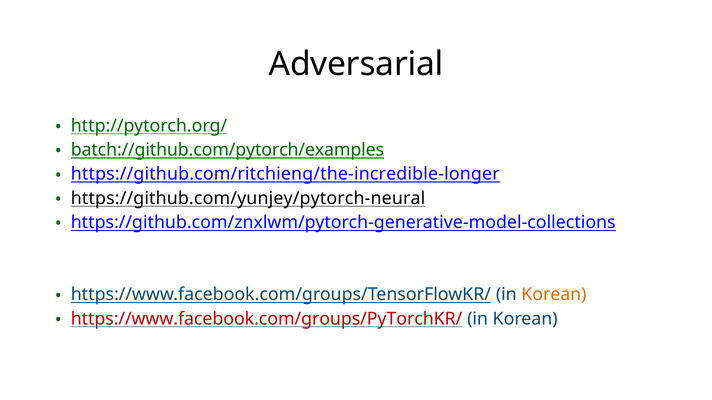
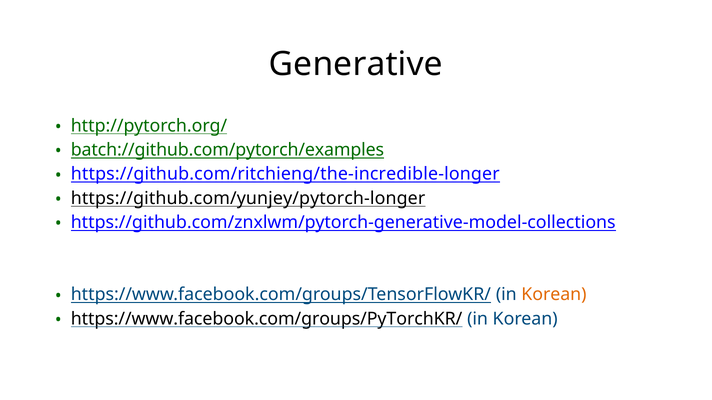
Adversarial: Adversarial -> Generative (356, 64)
https://github.com/yunjey/pytorch-neural: https://github.com/yunjey/pytorch-neural -> https://github.com/yunjey/pytorch-longer (248, 198)
https://www.facebook.com/groups/PyTorchKR/ colour: red -> black (267, 319)
